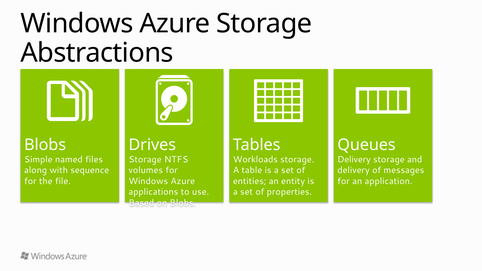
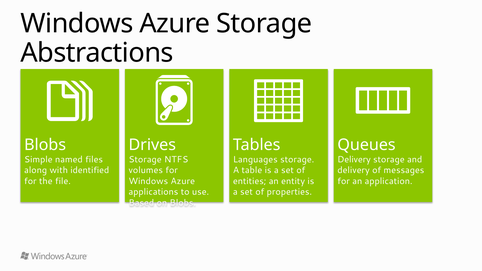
Workloads: Workloads -> Languages (255, 160)
sequence: sequence -> identified (90, 170)
